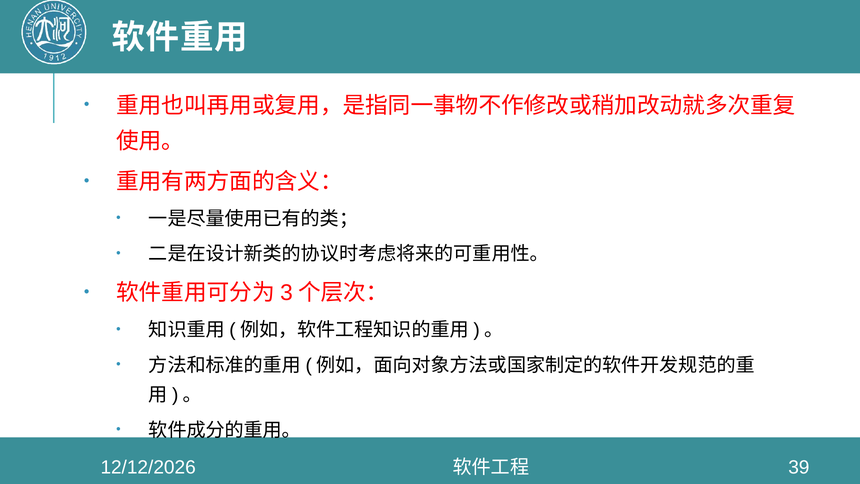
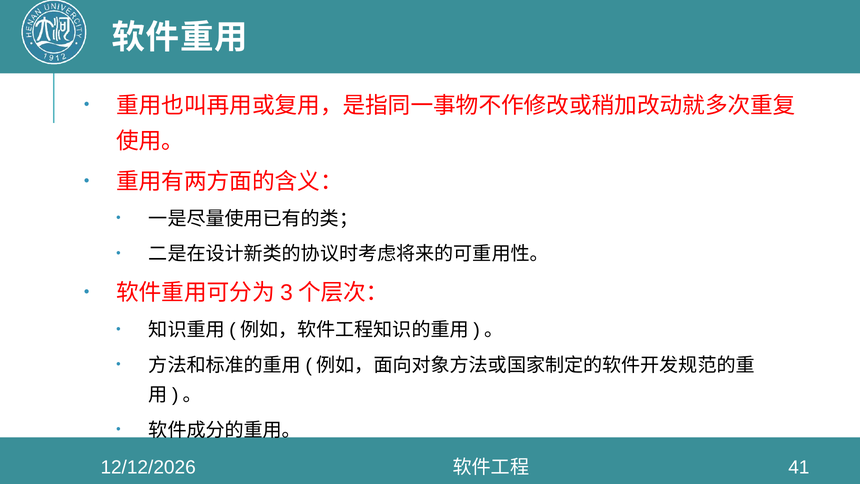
39: 39 -> 41 (799, 467)
